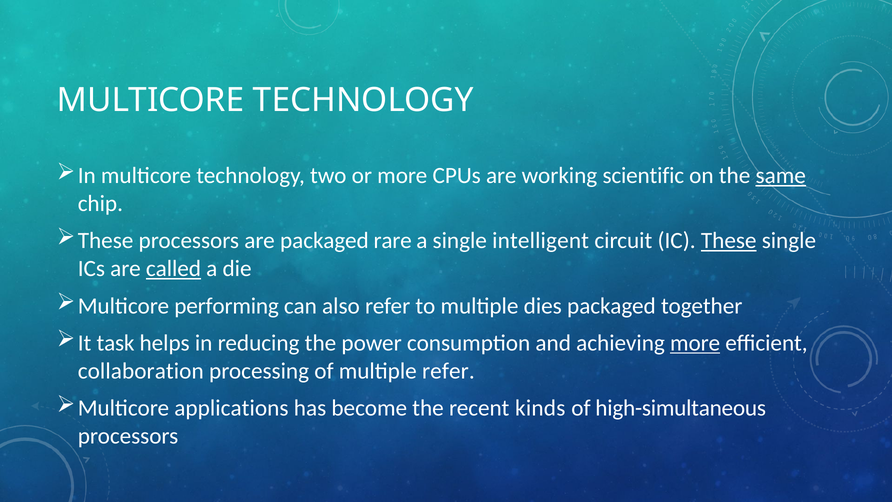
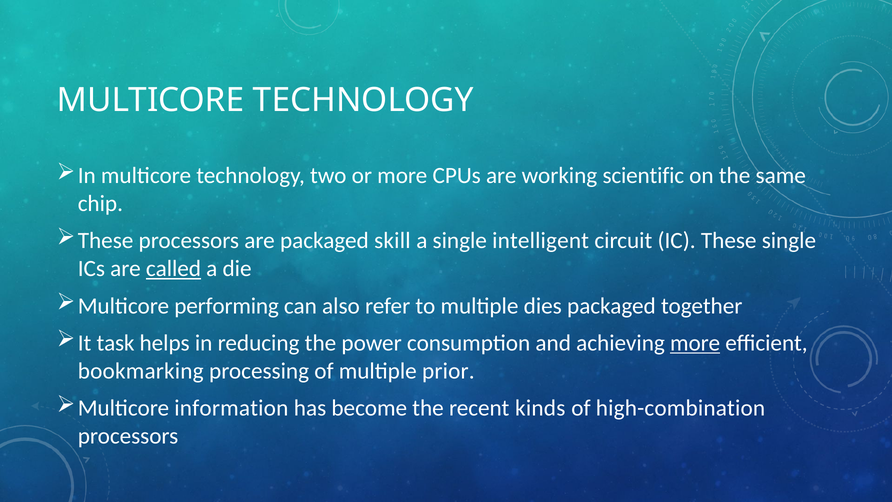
same underline: present -> none (781, 176)
rare: rare -> skill (392, 241)
These underline: present -> none (729, 241)
collaboration: collaboration -> bookmarking (141, 371)
multiple refer: refer -> prior (448, 371)
applications: applications -> information (231, 408)
high-simultaneous: high-simultaneous -> high-combination (680, 408)
